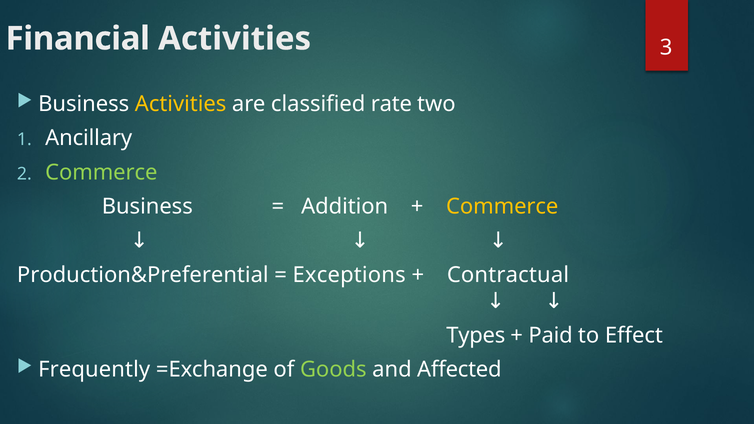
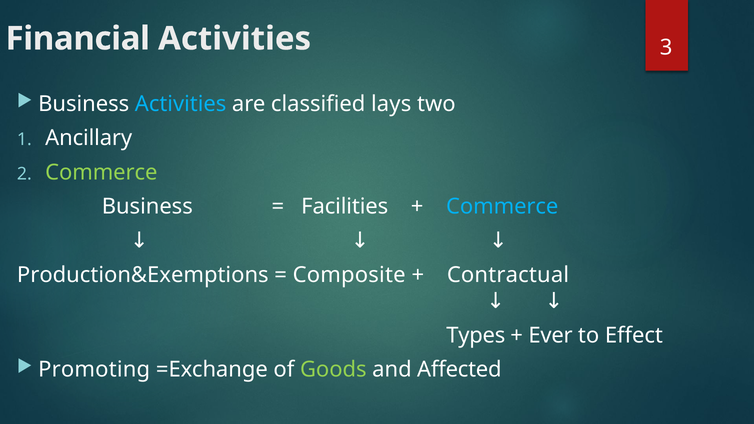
Activities colour: yellow -> light blue (181, 104)
rate: rate -> lays (391, 104)
Addition: Addition -> Facilities (345, 207)
Commerce colour: yellow -> light blue (502, 207)
Production&Preferential: Production&Preferential -> Production&Exemptions (143, 275)
Exceptions: Exceptions -> Composite (349, 275)
Paid: Paid -> Ever (551, 335)
Frequently: Frequently -> Promoting (94, 370)
